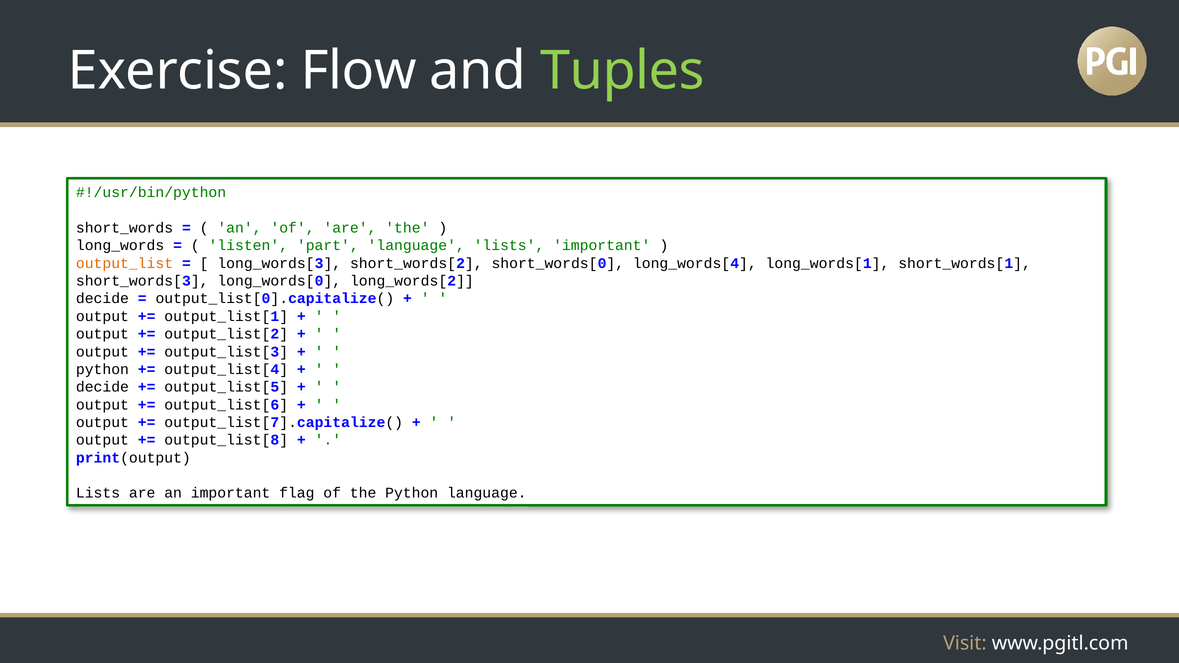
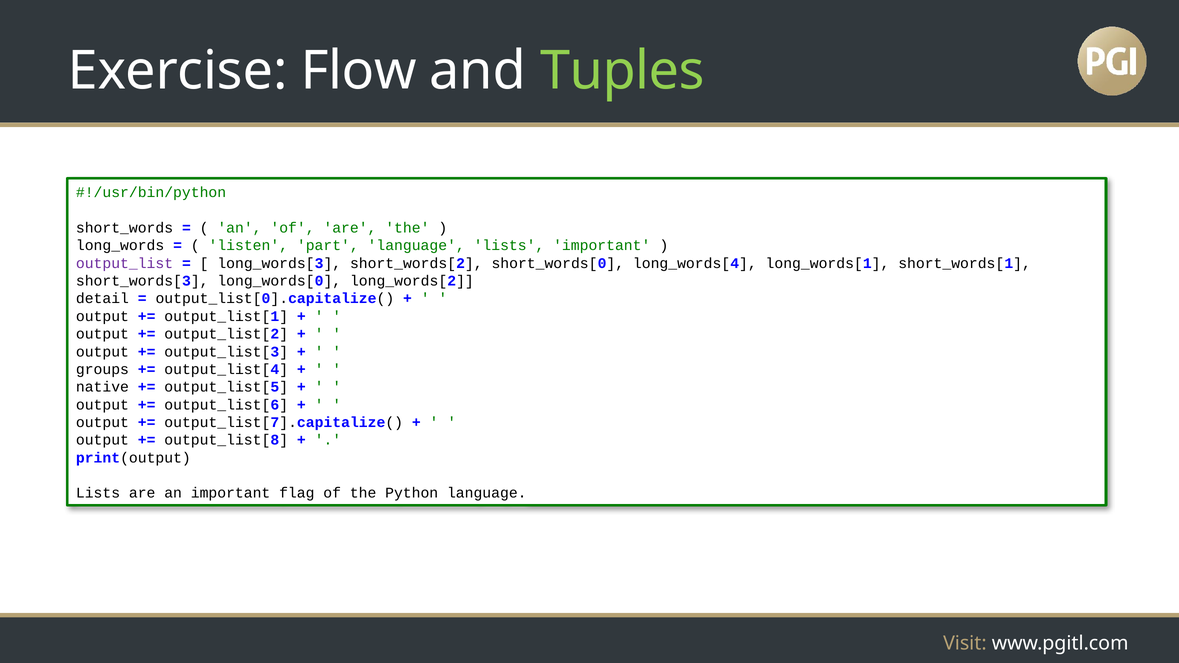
output_list colour: orange -> purple (125, 263)
decide: decide -> detail (102, 299)
python: python -> groups (102, 369)
decide: decide -> native (102, 387)
